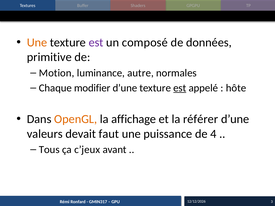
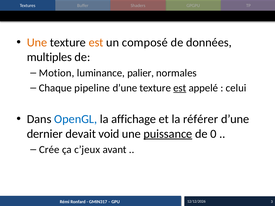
est colour: purple -> orange (96, 43)
primitive: primitive -> multiples (49, 57)
autre: autre -> palier (141, 73)
modifier: modifier -> pipeline (92, 88)
hôte: hôte -> celui (236, 88)
OpenGL colour: orange -> blue (76, 119)
valeurs: valeurs -> dernier (45, 134)
faut: faut -> void (109, 134)
puissance underline: none -> present (168, 134)
4: 4 -> 0 (213, 134)
Tous: Tous -> Crée (49, 150)
